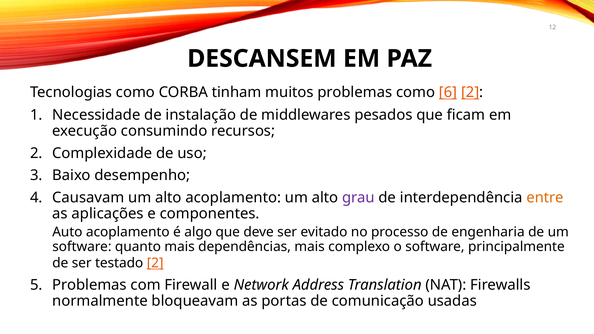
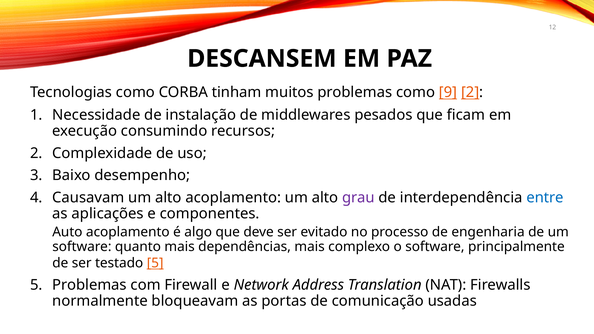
6: 6 -> 9 (448, 92)
entre colour: orange -> blue (545, 198)
testado 2: 2 -> 5 (155, 263)
